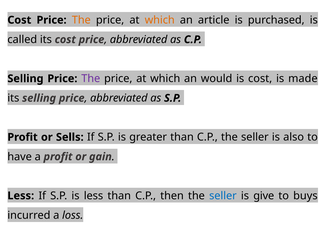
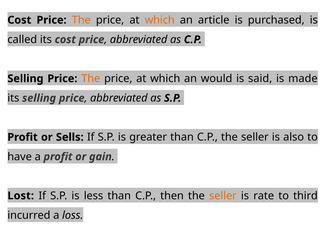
The colour: purple -> orange (91, 79)
is cost: cost -> said (260, 79)
Less: Less -> Lost (21, 196)
seller colour: blue -> orange (223, 196)
give: give -> rate (264, 196)
buys: buys -> third (305, 196)
